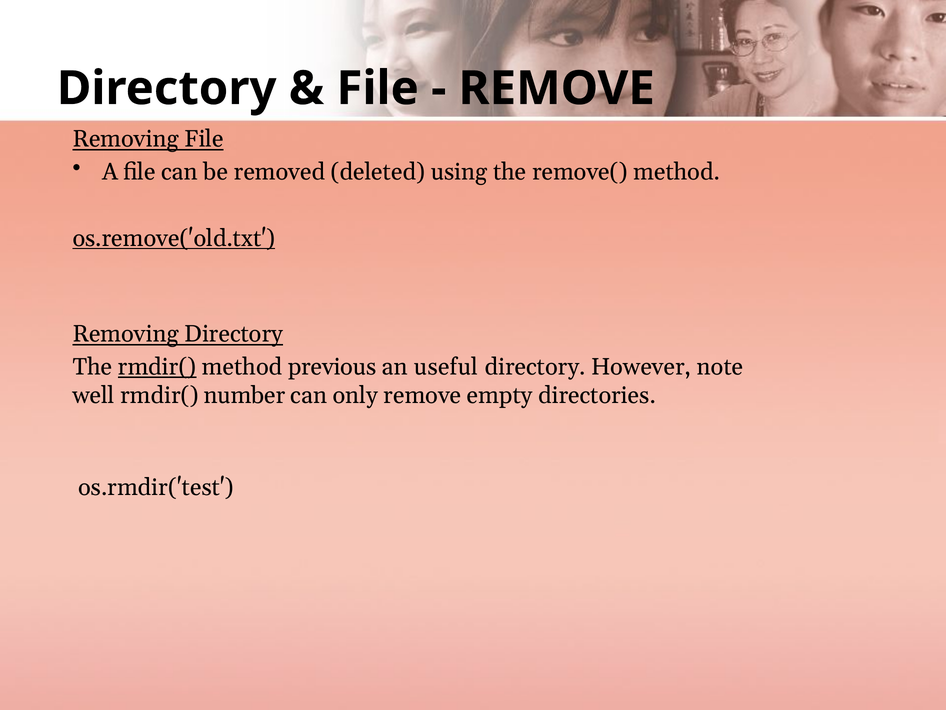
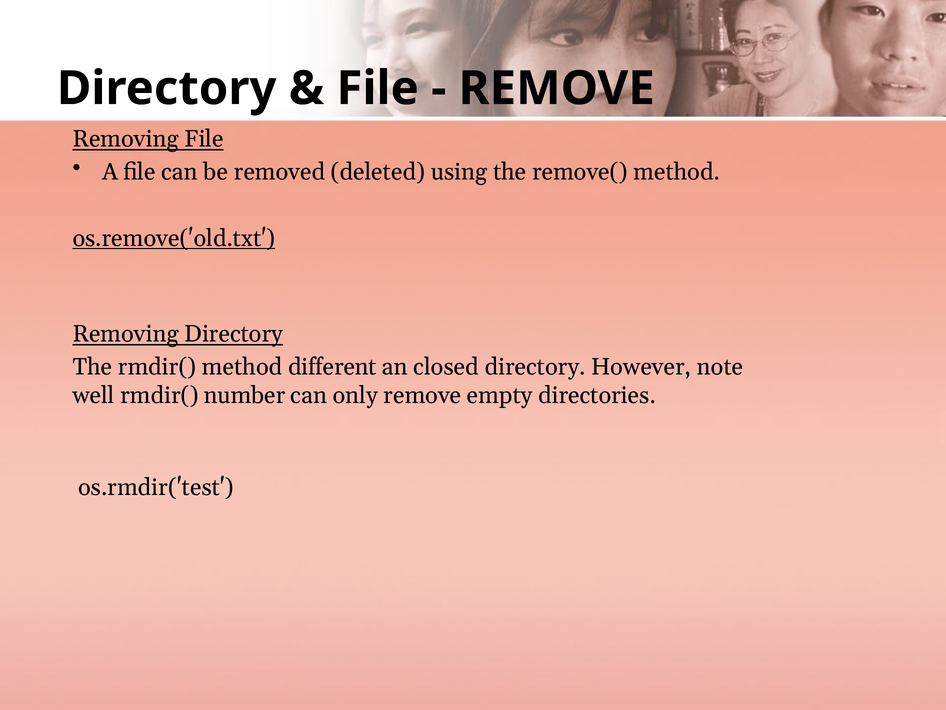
rmdir( underline: present -> none (157, 367)
previous: previous -> different (332, 367)
useful: useful -> closed (446, 367)
